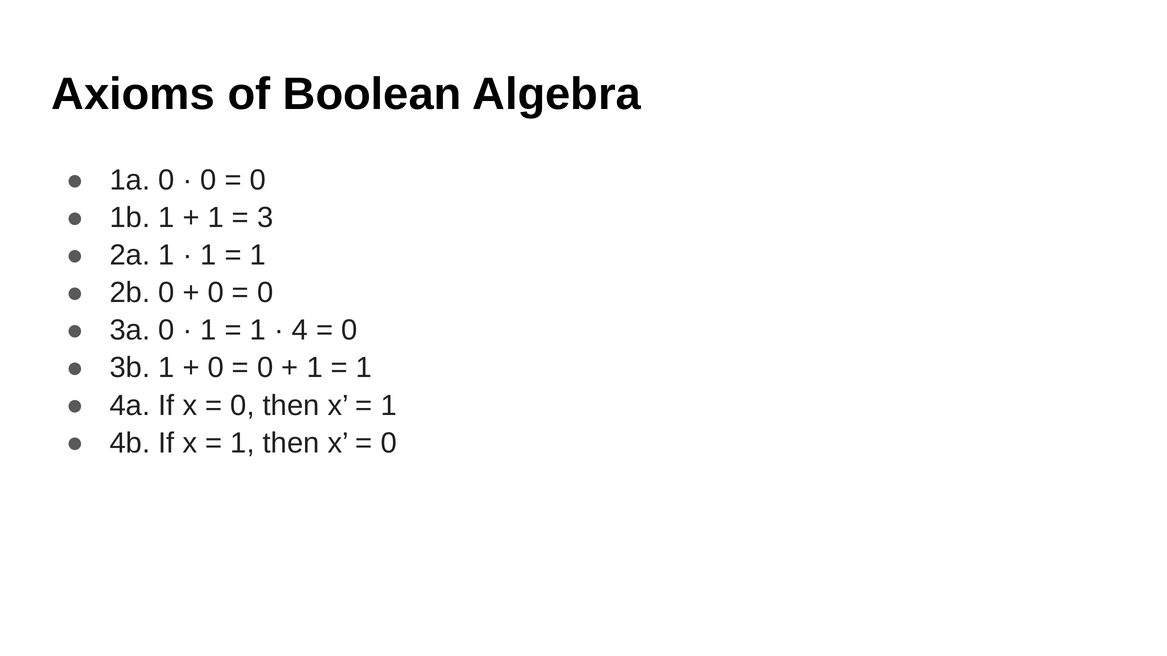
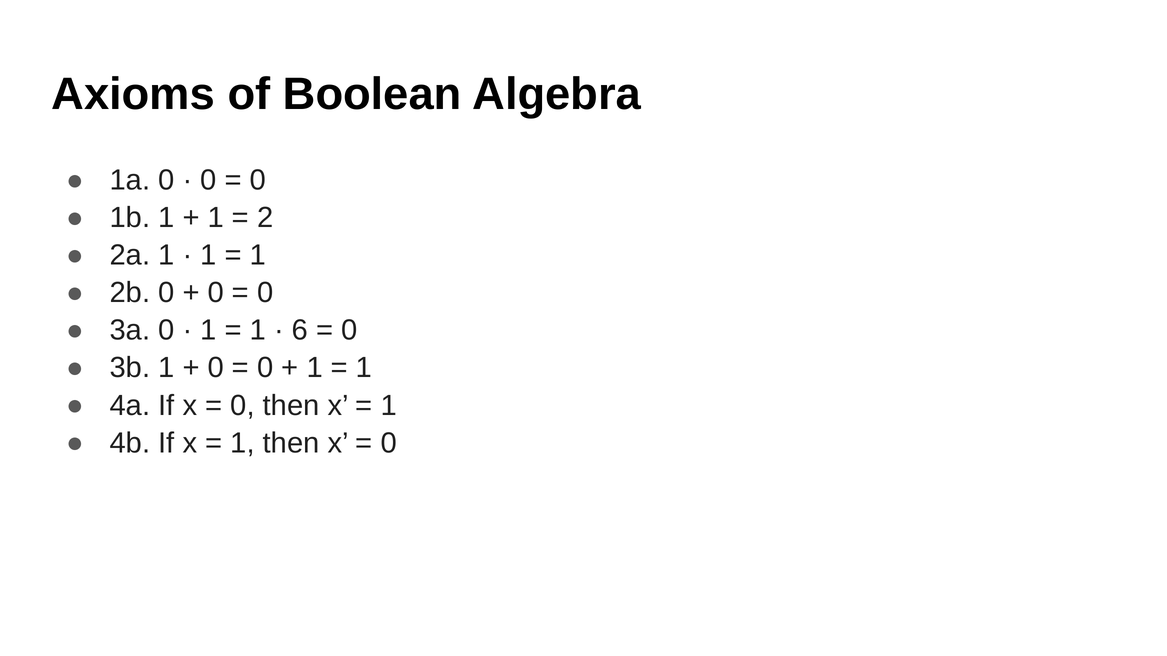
3: 3 -> 2 (265, 218)
4: 4 -> 6 (300, 331)
